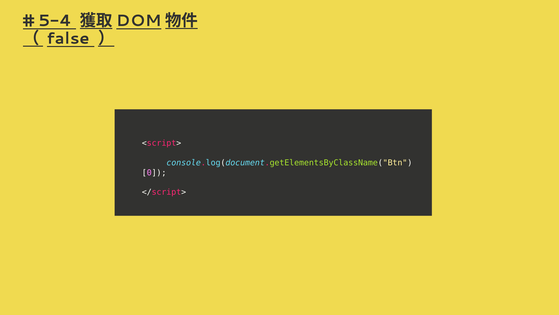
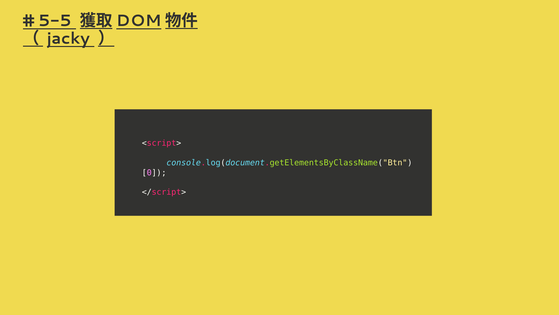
5-4: 5-4 -> 5-5 (55, 21)
false: false -> jacky (68, 38)
